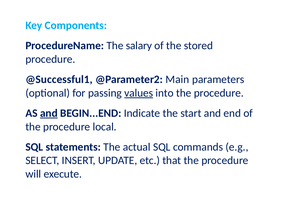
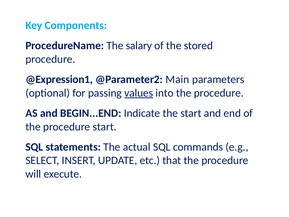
@Successful1: @Successful1 -> @Expression1 (59, 79)
and underline: present -> none (49, 113)
procedure local: local -> start (105, 127)
